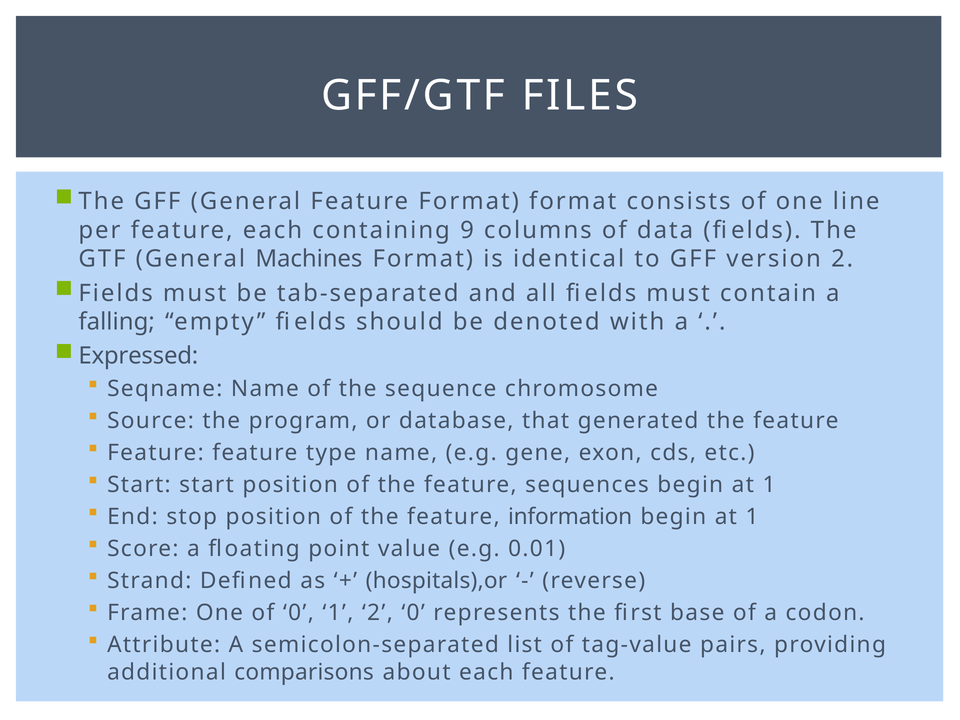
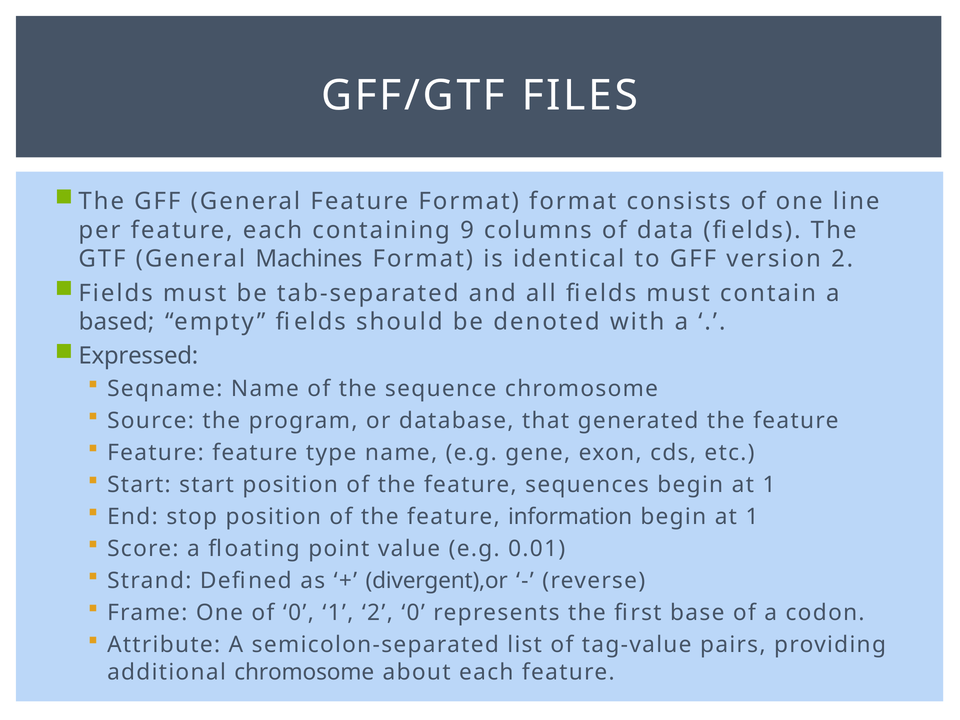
falling: falling -> based (117, 322)
hospitals),or: hospitals),or -> divergent),or (437, 581)
additional comparisons: comparisons -> chromosome (304, 672)
